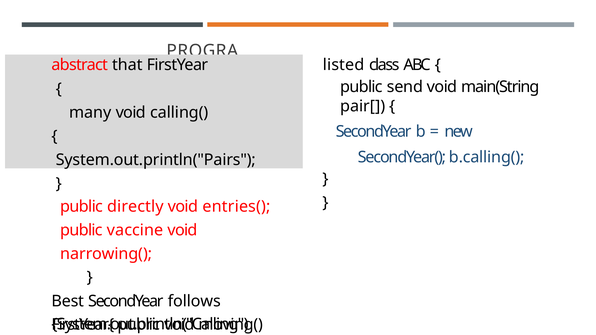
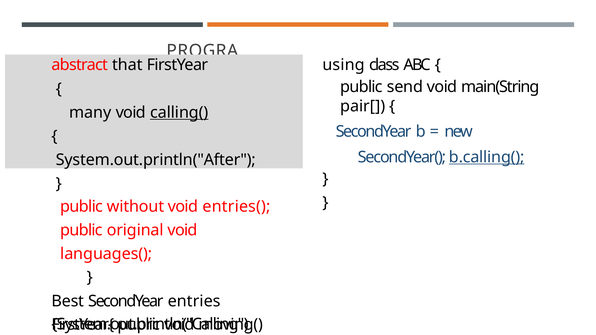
listed: listed -> using (344, 65)
calling( underline: none -> present (179, 112)
b.calling( underline: none -> present (487, 157)
System.out.println("Pairs: System.out.println("Pairs -> System.out.println("After (156, 160)
directly: directly -> without (136, 207)
vaccine: vaccine -> original (135, 230)
narrowing(: narrowing( -> languages( (106, 254)
follows: follows -> entries (194, 301)
